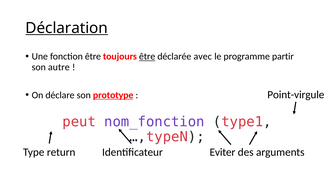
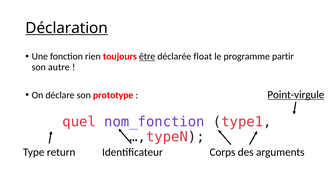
fonction être: être -> rien (93, 56)
avec: avec -> float (203, 56)
prototype underline: present -> none (113, 95)
Point-virgule underline: none -> present (296, 95)
peut: peut -> quel (79, 122)
Eviter: Eviter -> Corps (222, 152)
